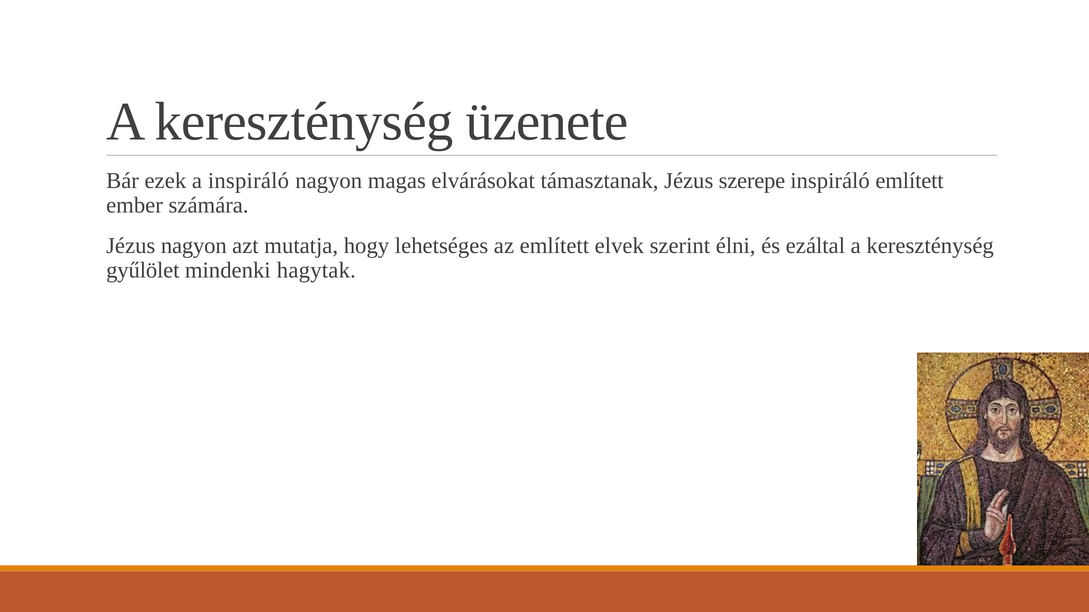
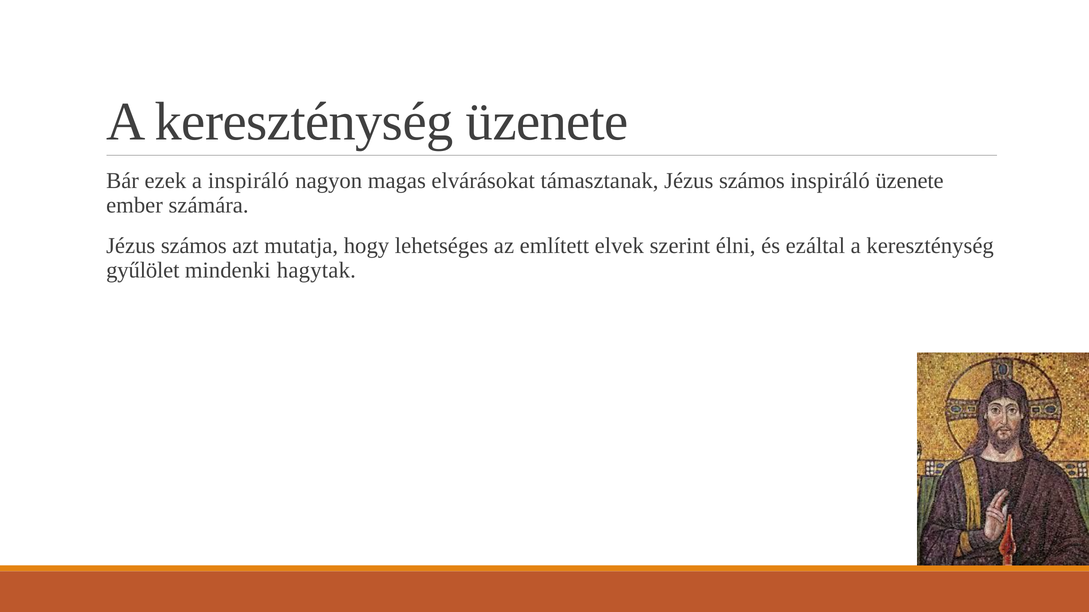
támasztanak Jézus szerepe: szerepe -> számos (752, 181)
inspiráló említett: említett -> üzenete (910, 181)
nagyon: nagyon -> számos (194, 246)
